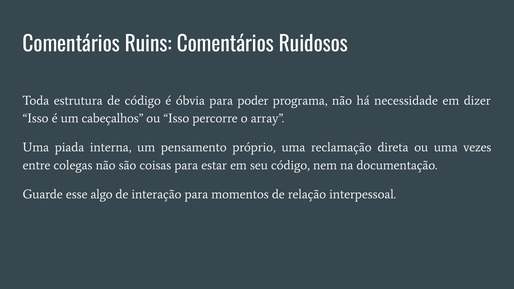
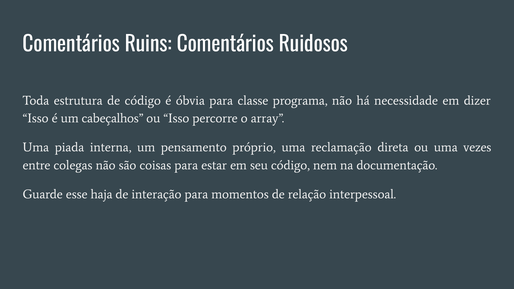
poder: poder -> classe (253, 101)
algo: algo -> haja (102, 194)
